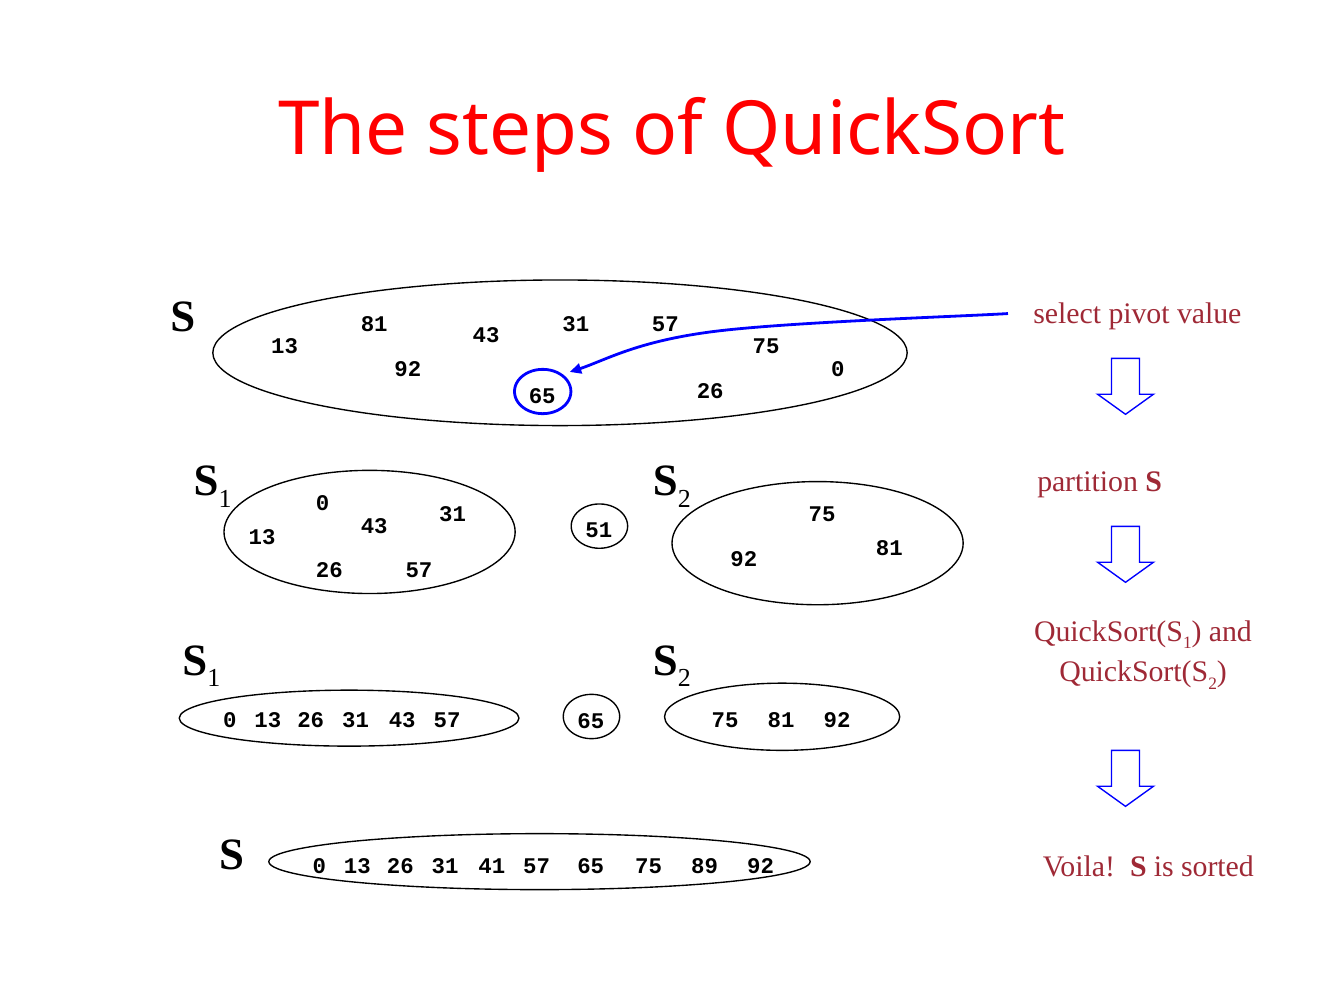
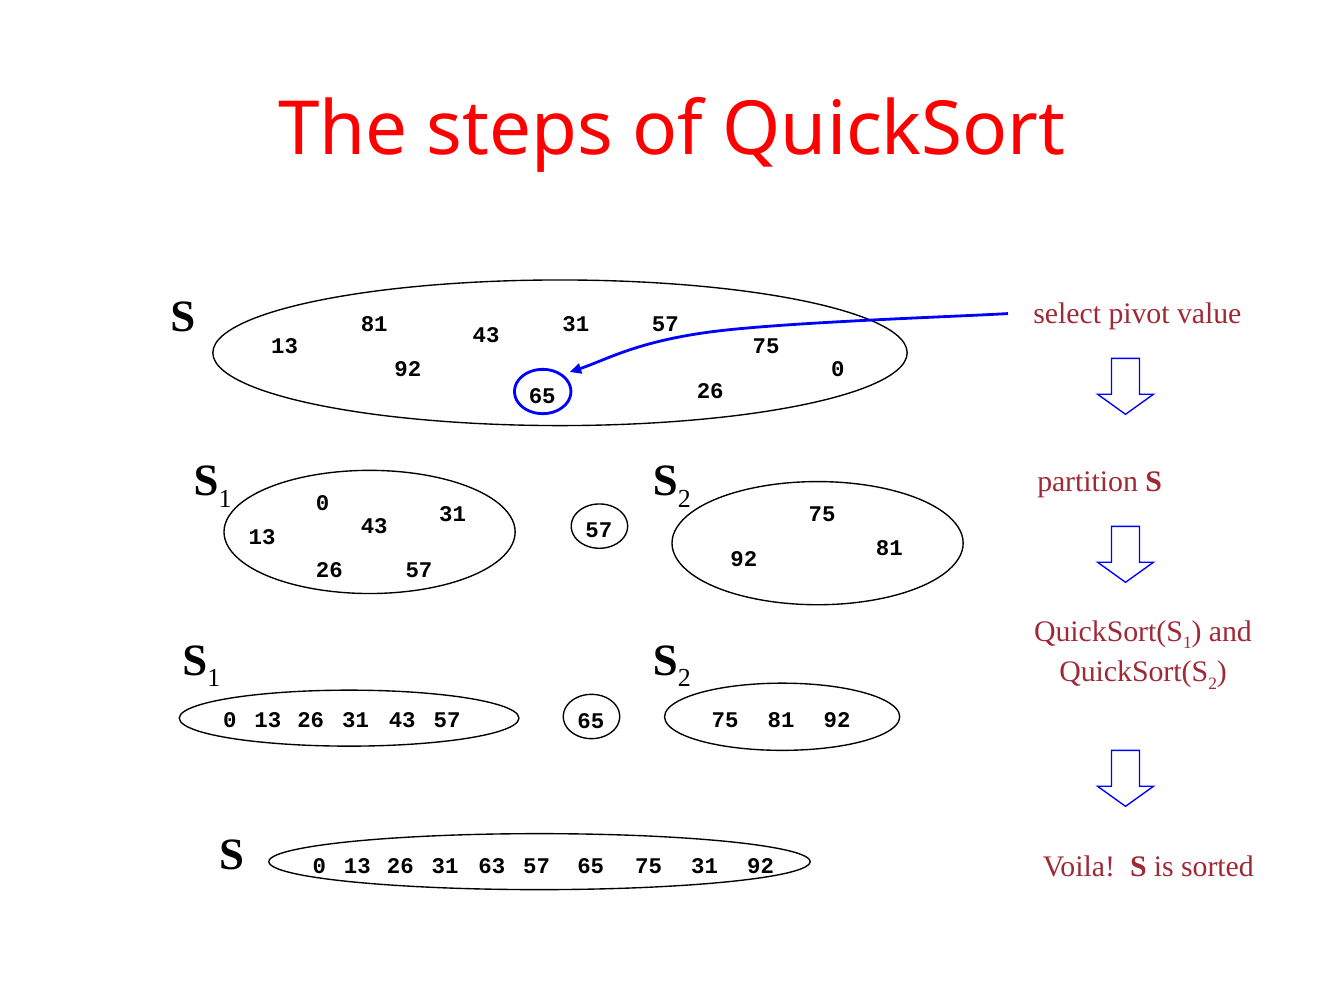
43 51: 51 -> 57 (599, 530)
41: 41 -> 63 (492, 866)
0 65 89: 89 -> 31 (705, 866)
